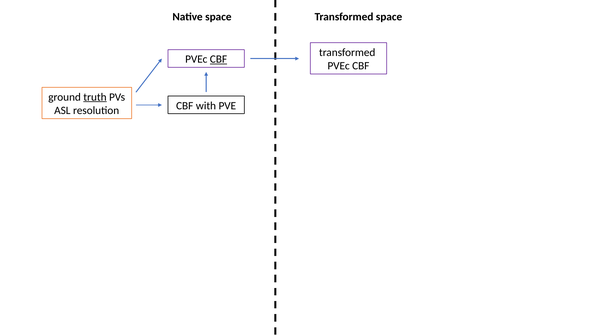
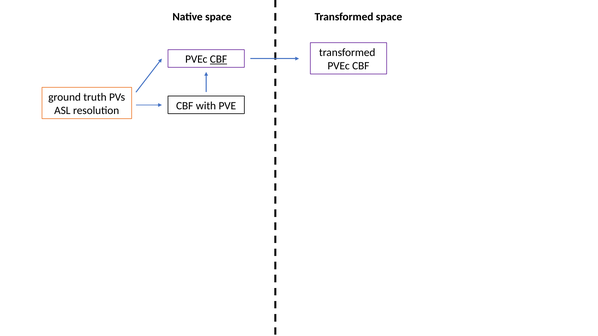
truth underline: present -> none (95, 97)
